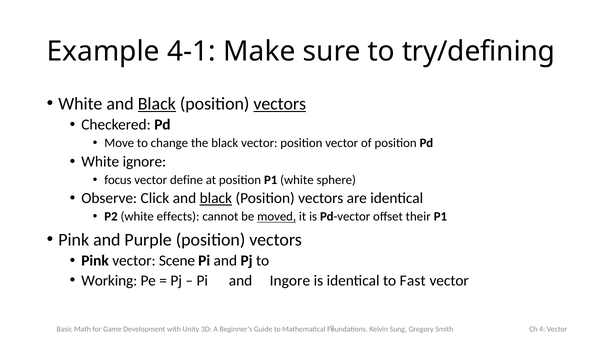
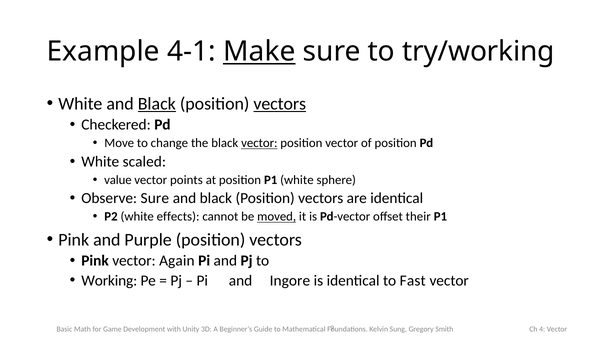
Make underline: none -> present (259, 52)
try/defining: try/defining -> try/working (478, 52)
vector underline: none -> present (259, 143)
ignore: ignore -> scaled (144, 162)
focus: focus -> value (118, 180)
define: define -> points (186, 180)
Observe Click: Click -> Sure (155, 199)
black underline: present -> none (216, 199)
Scene: Scene -> Again (177, 261)
